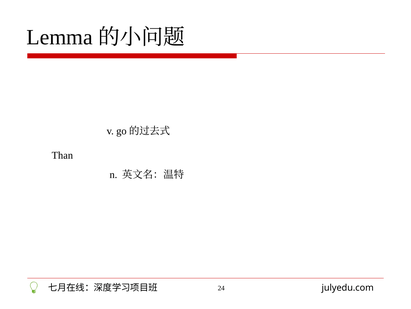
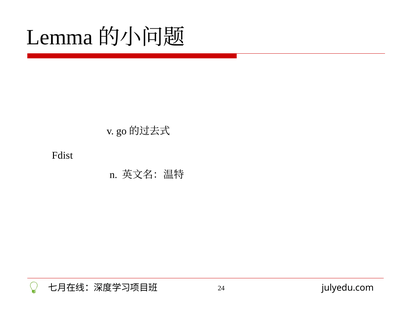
Than: Than -> Fdist (62, 155)
